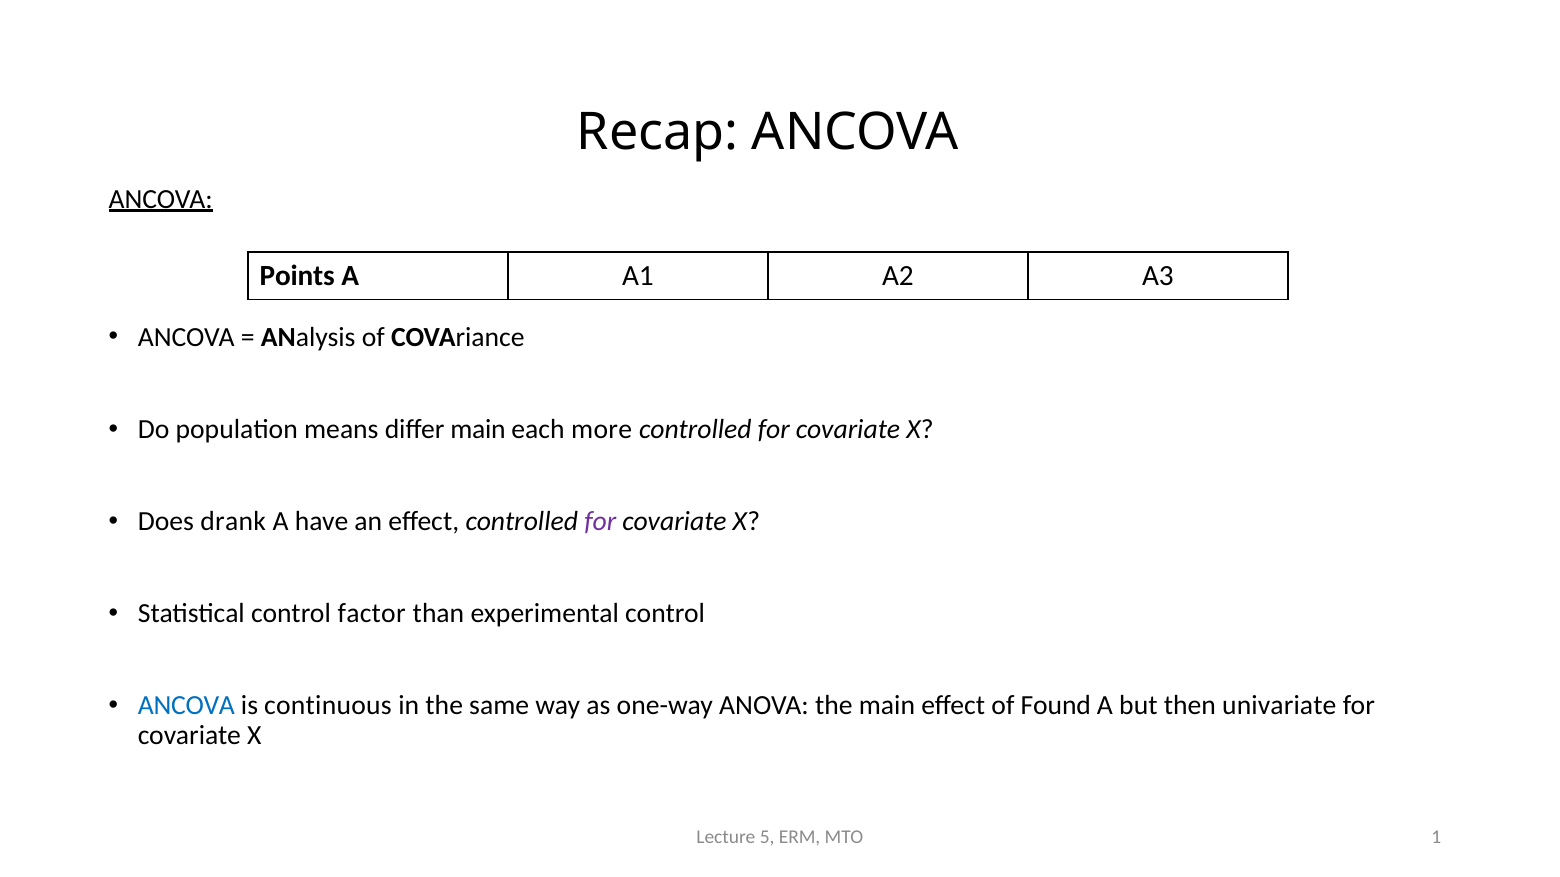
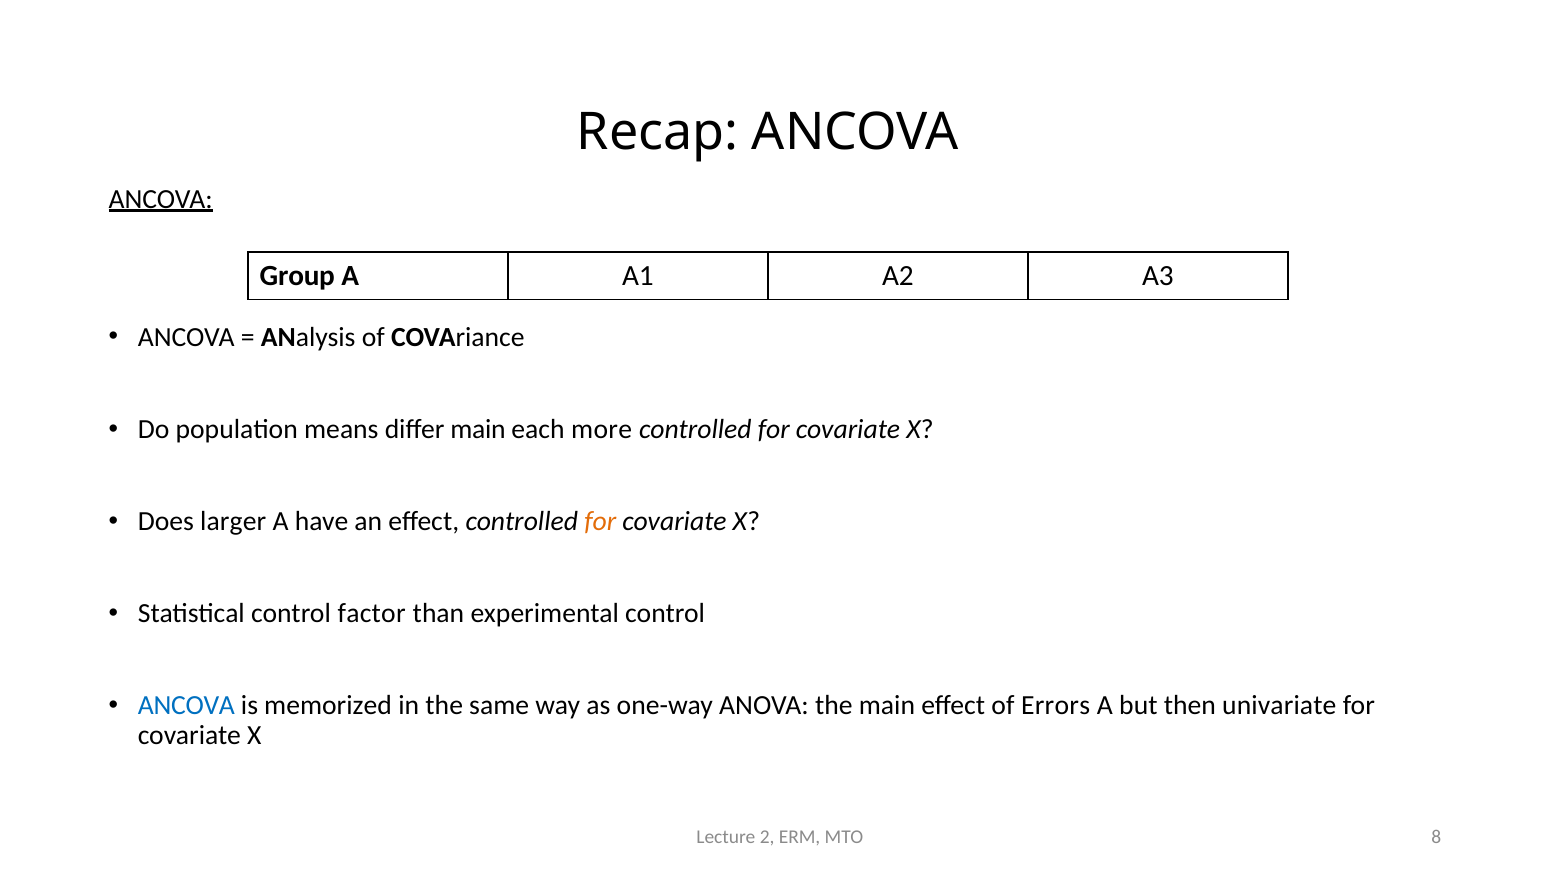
Points: Points -> Group (297, 276)
drank: drank -> larger (233, 522)
for colour: purple -> orange (600, 522)
continuous: continuous -> memorized (328, 706)
Found: Found -> Errors (1056, 706)
5: 5 -> 2 (767, 838)
1: 1 -> 8 (1436, 838)
